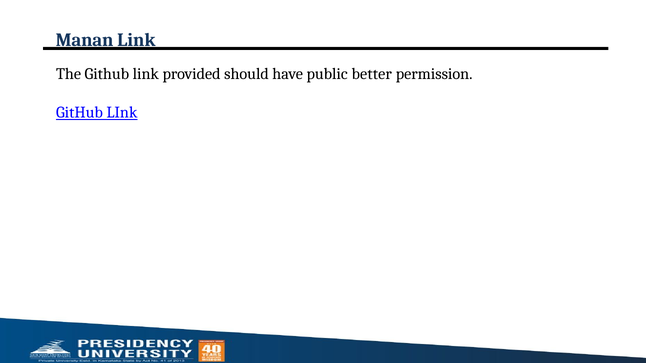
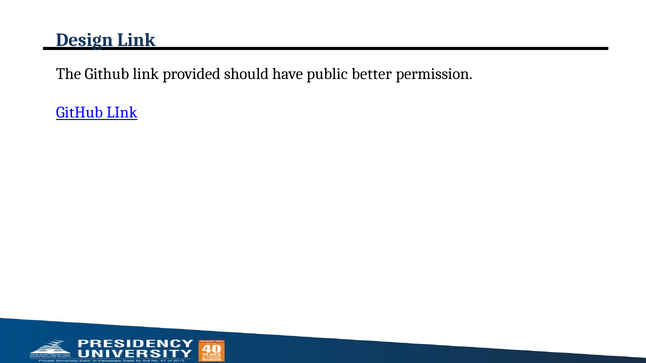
Manan: Manan -> Design (85, 40)
